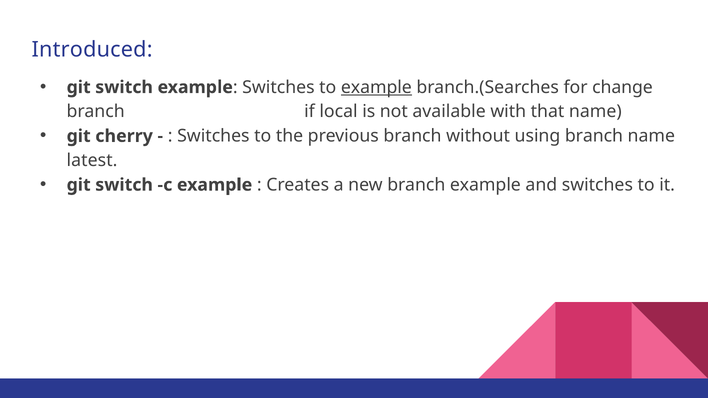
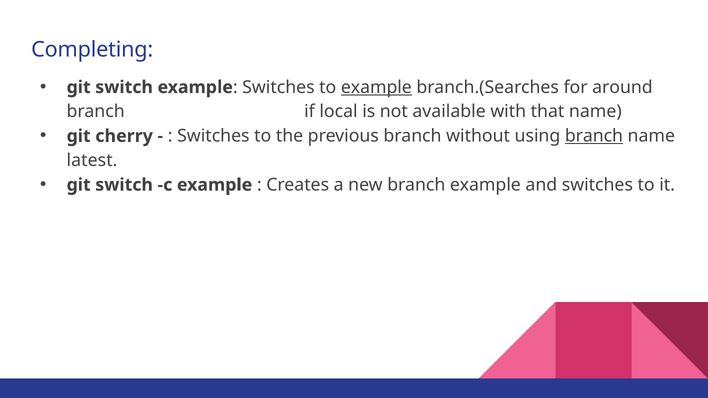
Introduced: Introduced -> Completing (92, 50)
change: change -> around (622, 87)
branch underline: none -> present (594, 136)
